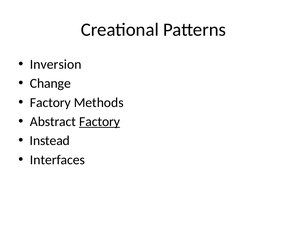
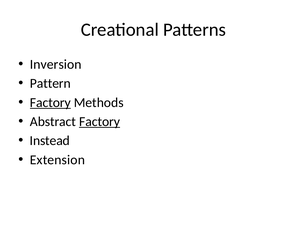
Change: Change -> Pattern (50, 84)
Factory underline: none -> present (50, 103)
Interfaces: Interfaces -> Extension (57, 160)
